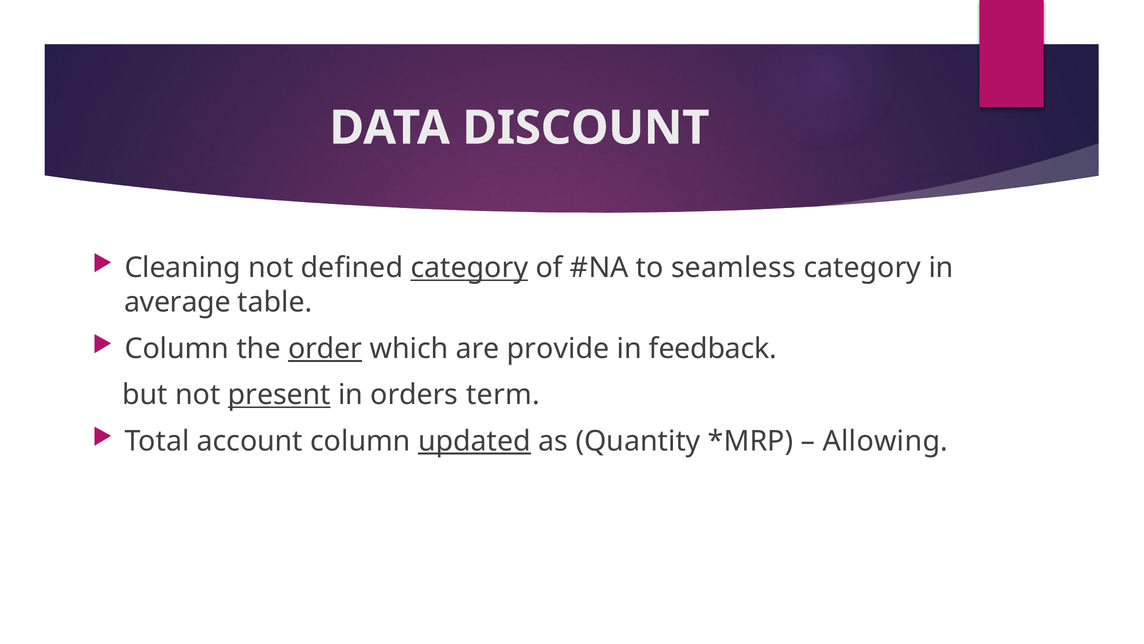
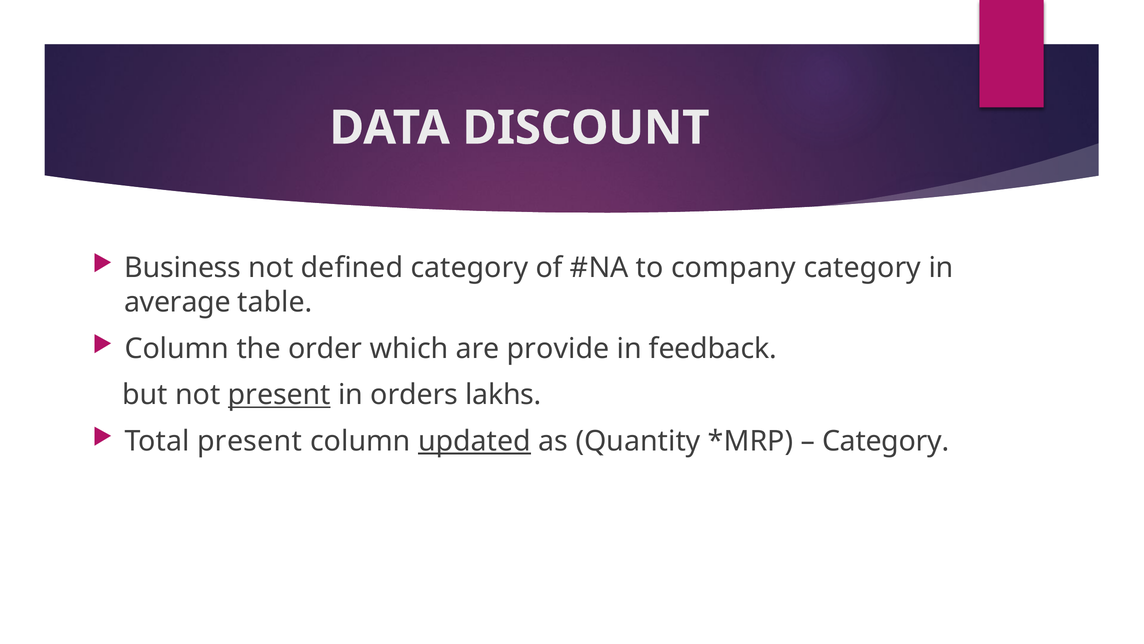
Cleaning: Cleaning -> Business (183, 268)
category underline: present -> none (469, 268)
seamless: seamless -> company (733, 268)
order underline: present -> none (325, 348)
term: term -> lakhs (503, 395)
Total account: account -> present (250, 441)
Allowing: Allowing -> Category (886, 441)
